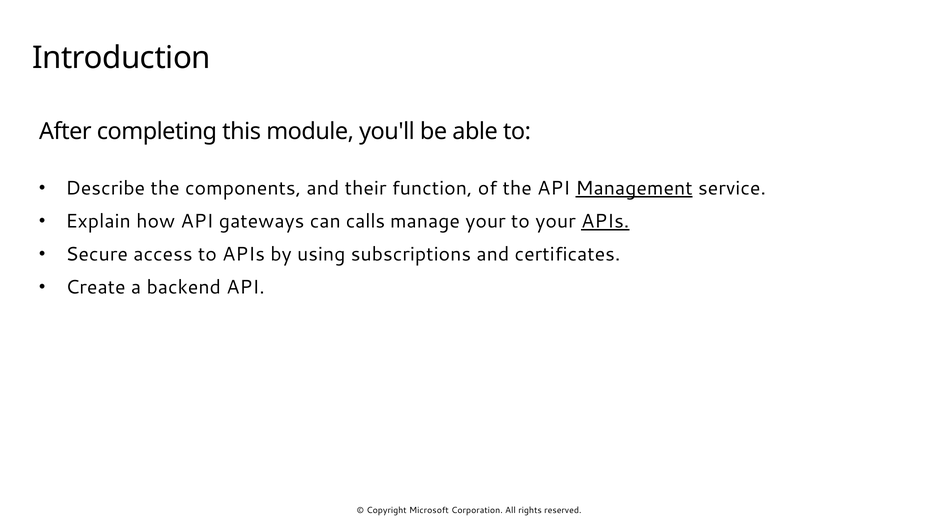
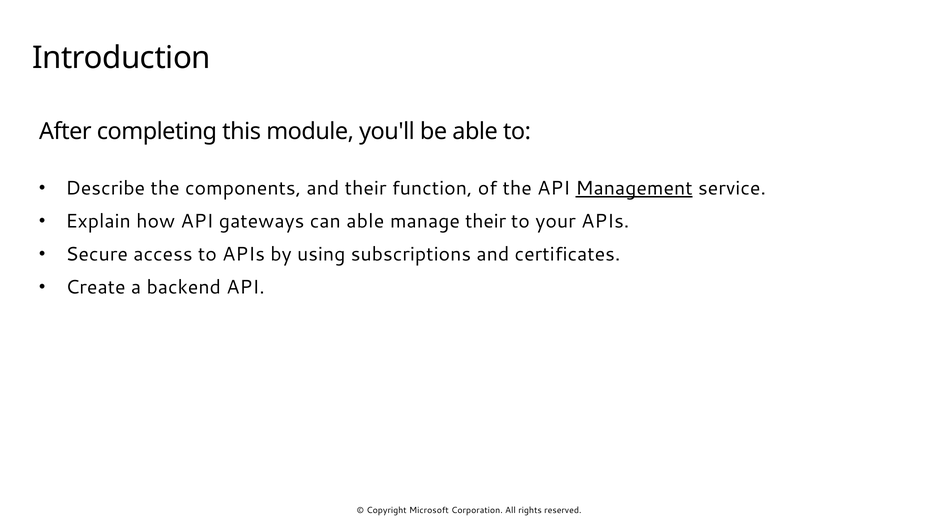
can calls: calls -> able (365, 221)
manage your: your -> their (486, 221)
APIs underline: present -> none (605, 221)
